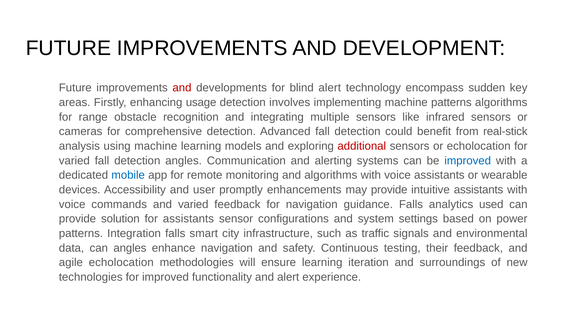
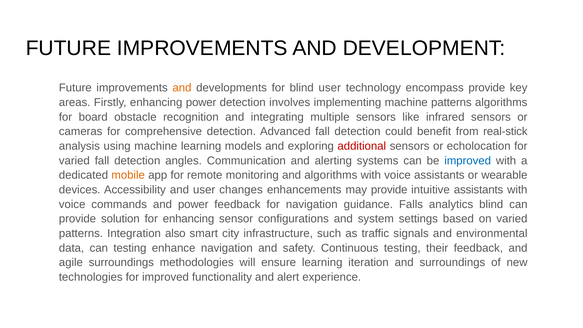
and colour: red -> orange (182, 88)
blind alert: alert -> user (330, 88)
encompass sudden: sudden -> provide (487, 88)
enhancing usage: usage -> power (201, 102)
range: range -> board (93, 117)
mobile colour: blue -> orange (128, 175)
promptly: promptly -> changes (241, 190)
and varied: varied -> power (193, 204)
analytics used: used -> blind (491, 204)
for assistants: assistants -> enhancing (189, 219)
on power: power -> varied (512, 219)
Integration falls: falls -> also (175, 233)
can angles: angles -> testing (130, 248)
agile echolocation: echolocation -> surroundings (121, 262)
